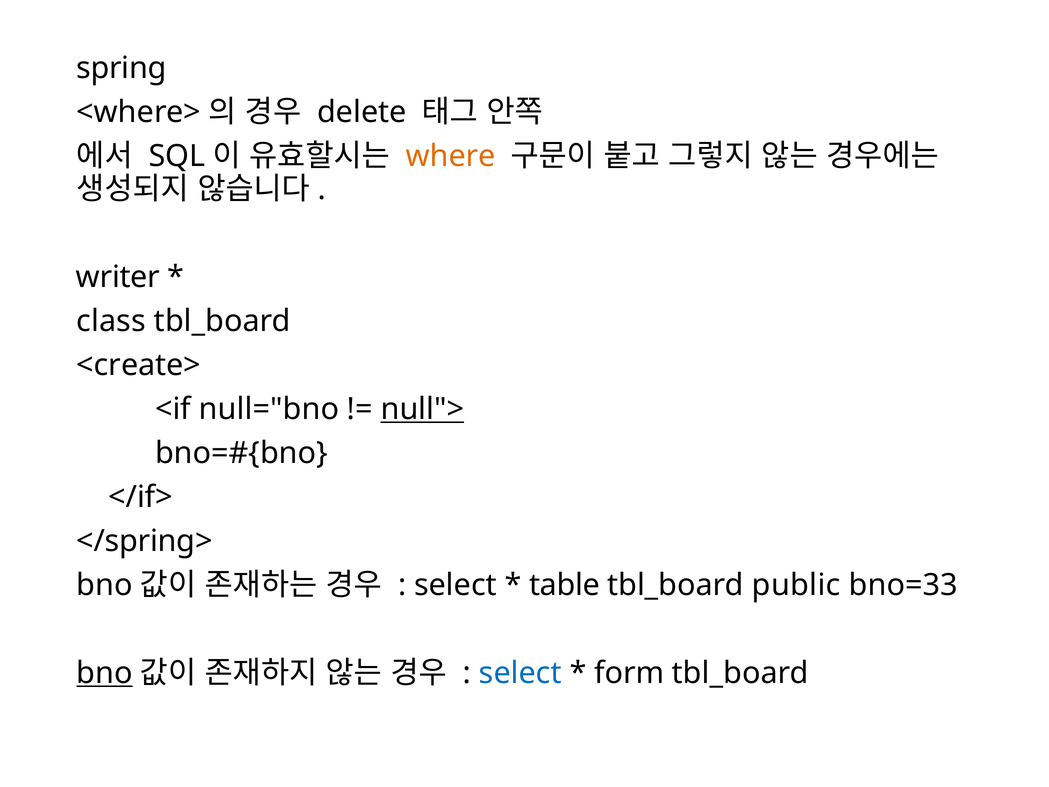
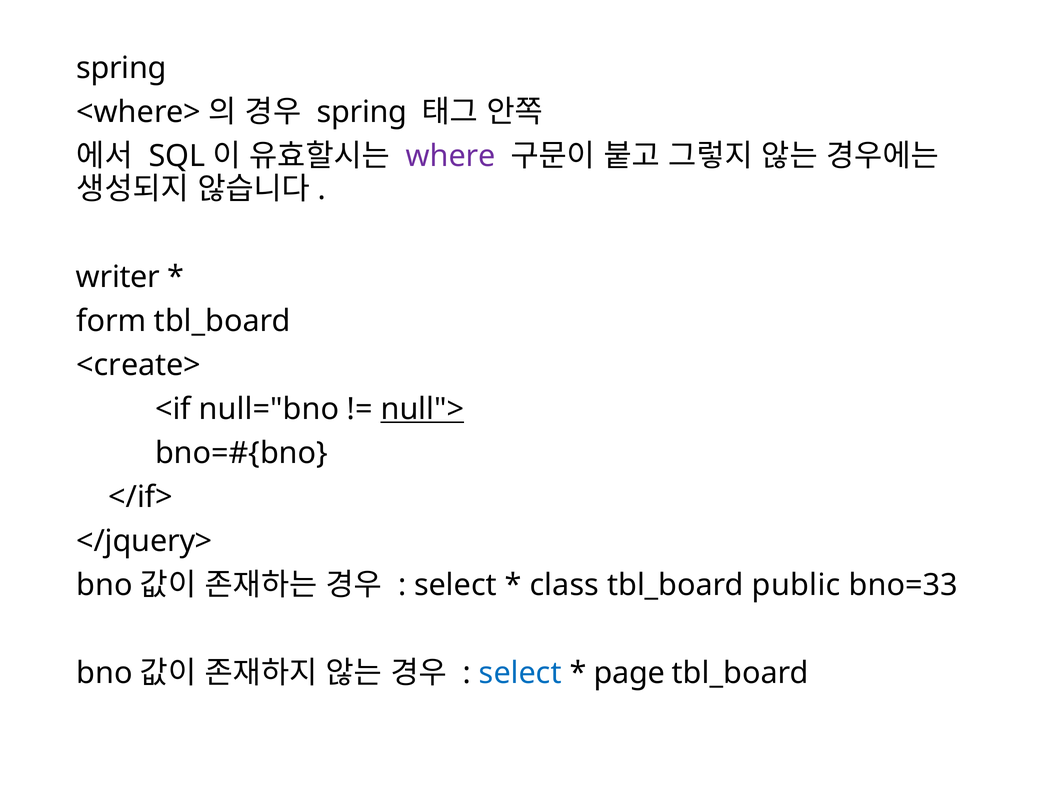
delete: delete -> spring (362, 112)
where colour: orange -> purple (451, 156)
class: class -> form (111, 321)
</spring>: </spring> -> </jquery> (144, 541)
table: table -> class (564, 585)
bno underline: present -> none (105, 673)
form: form -> page (629, 673)
